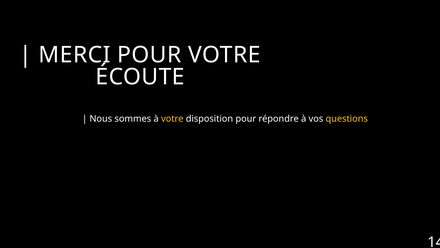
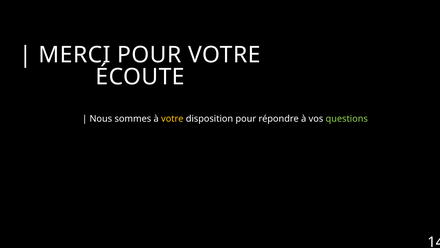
questions colour: yellow -> light green (347, 118)
